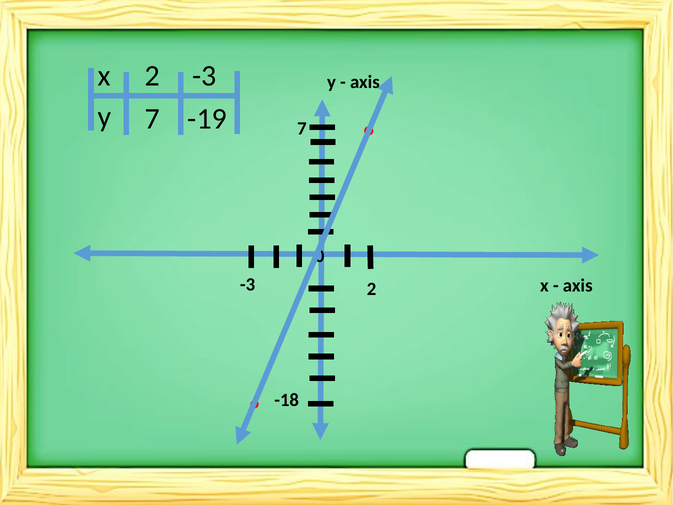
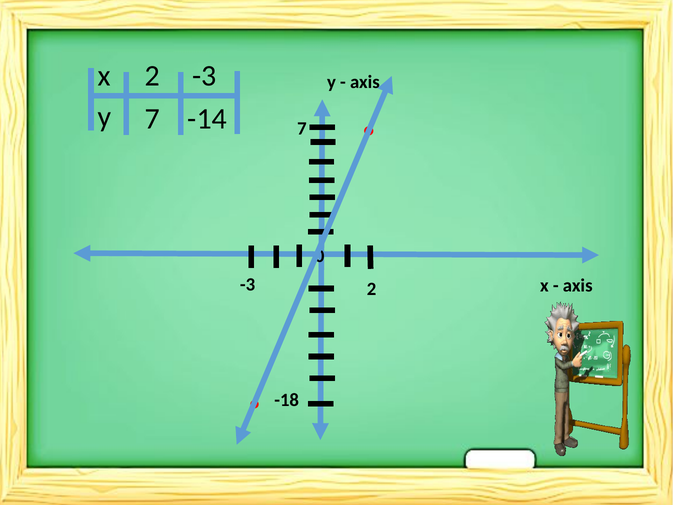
-19: -19 -> -14 (207, 119)
